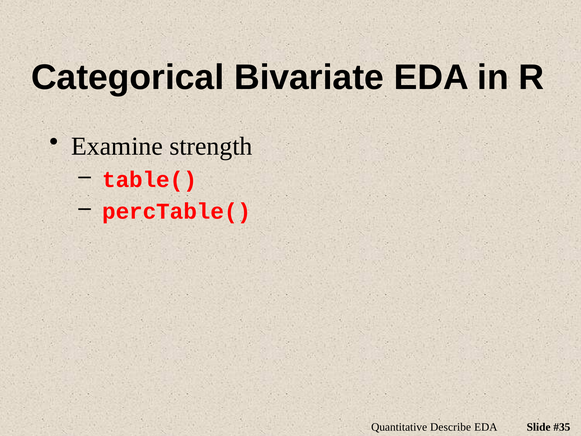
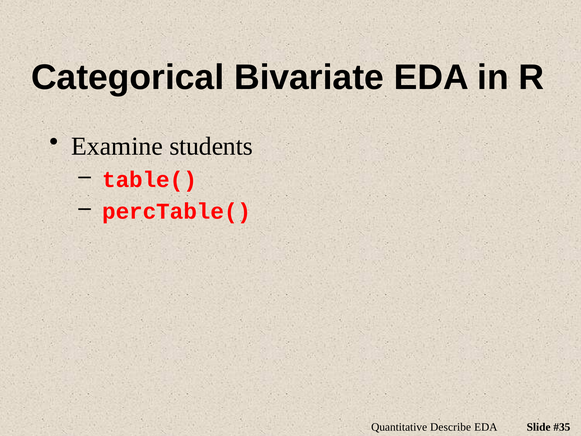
strength: strength -> students (211, 146)
